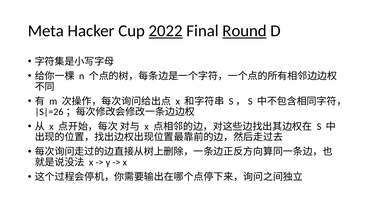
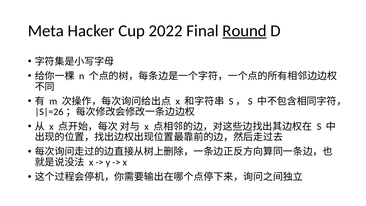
2022 underline: present -> none (166, 31)
